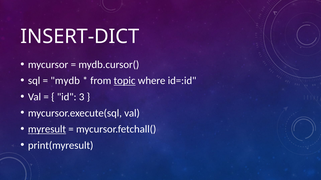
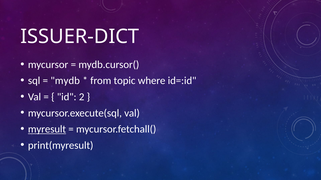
INSERT-DICT: INSERT-DICT -> ISSUER-DICT (80, 37)
topic underline: present -> none (125, 81)
3: 3 -> 2 (82, 97)
